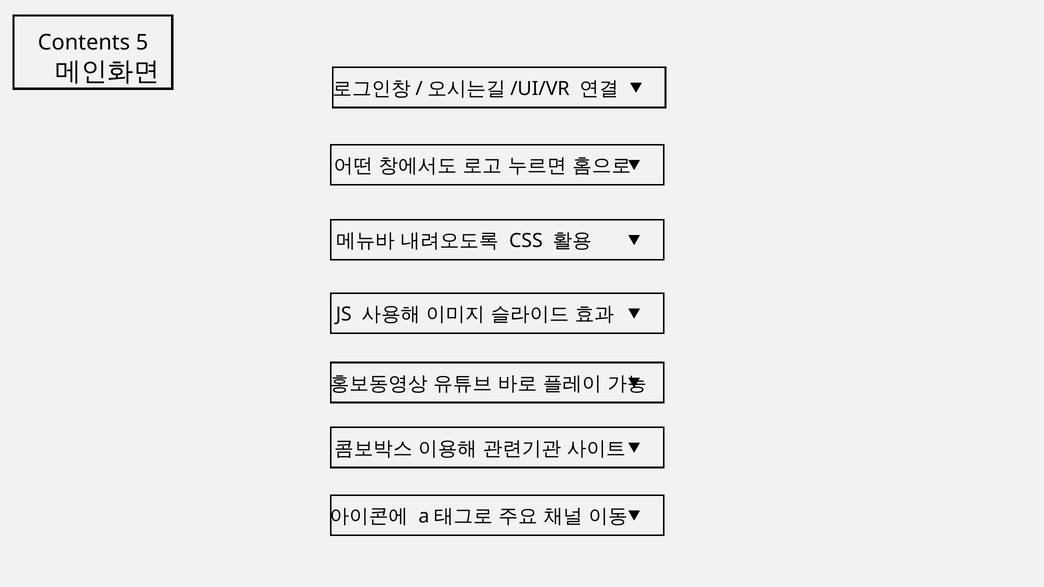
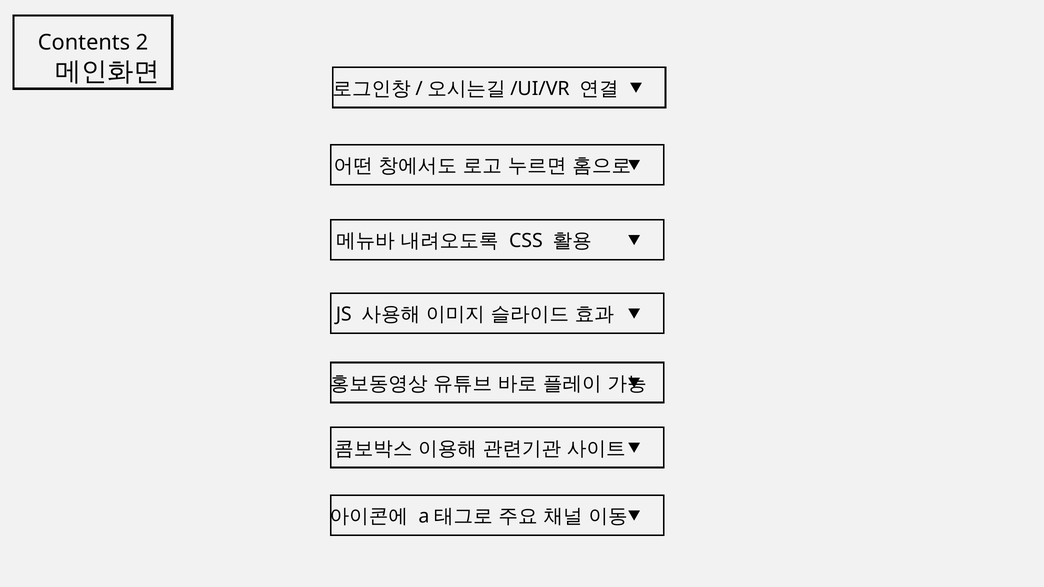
5: 5 -> 2 (142, 43)
